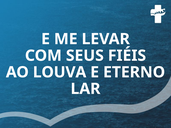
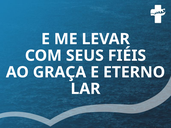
LOUVA: LOUVA -> GRAÇA (60, 72)
